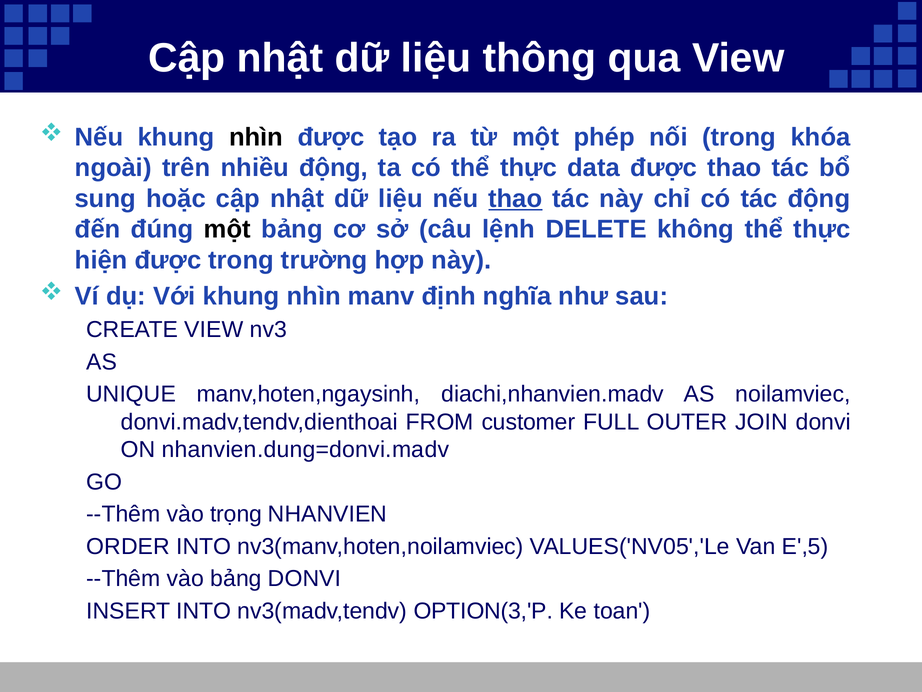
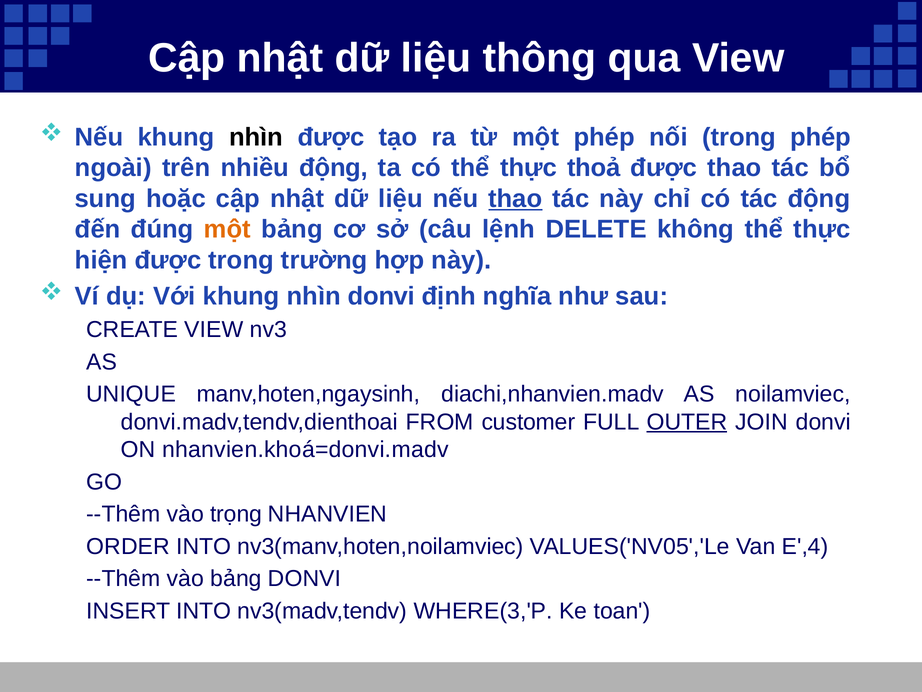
trong khóa: khóa -> phép (821, 137)
data: data -> thoả (594, 168)
một colour: black -> orange (227, 229)
nhìn manv: manv -> donvi (381, 296)
OUTER underline: none -> present (687, 422)
nhanvien.dung=donvi.madv: nhanvien.dung=donvi.madv -> nhanvien.khoá=donvi.madv (305, 449)
E',5: E',5 -> E',4 (805, 546)
OPTION(3,'P: OPTION(3,'P -> WHERE(3,'P (483, 611)
